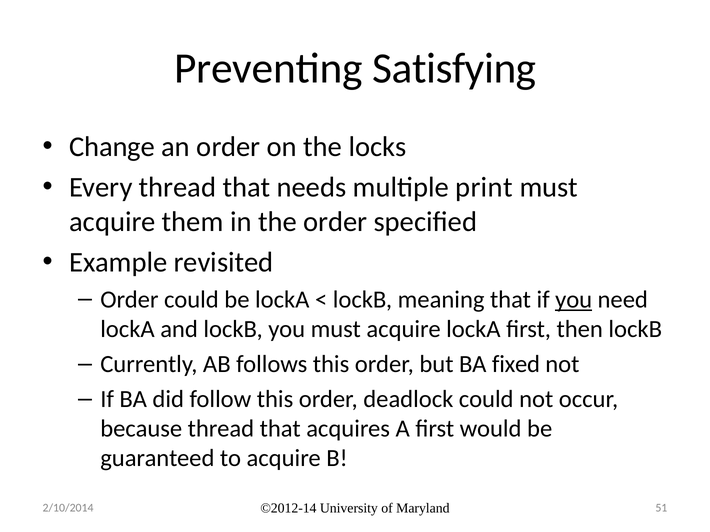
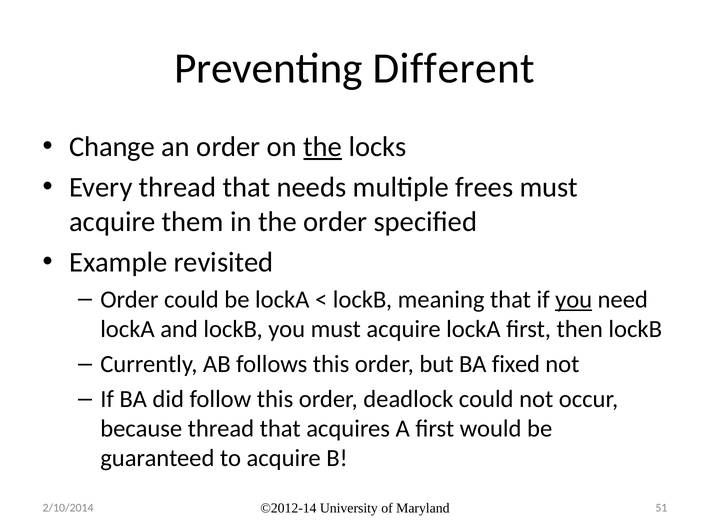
Satisfying: Satisfying -> Different (454, 69)
the underline: none -> present (323, 147)
print: print -> frees (484, 188)
